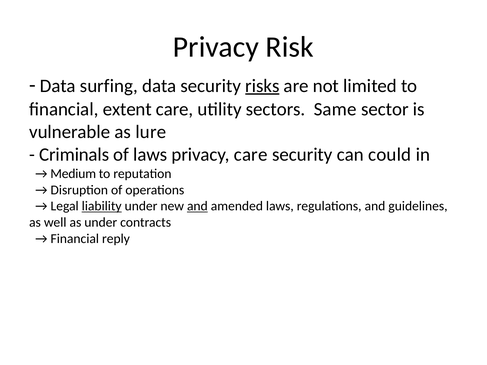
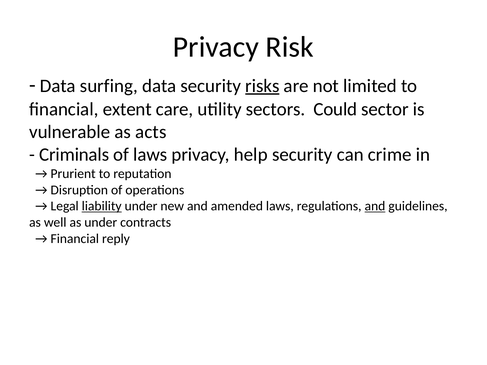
Same: Same -> Could (335, 109)
lure: lure -> acts (151, 132)
privacy care: care -> help (251, 155)
could: could -> crime (390, 155)
Medium: Medium -> Prurient (73, 174)
and underline: present -> none (197, 206)
and underline: none -> present (375, 206)
